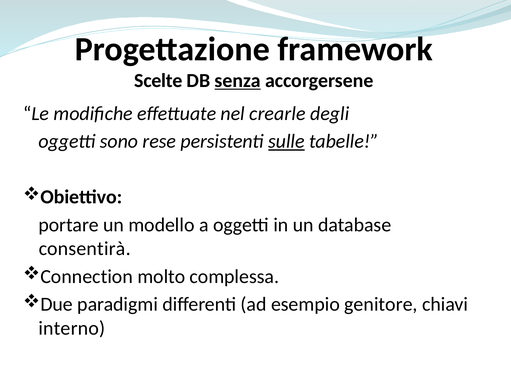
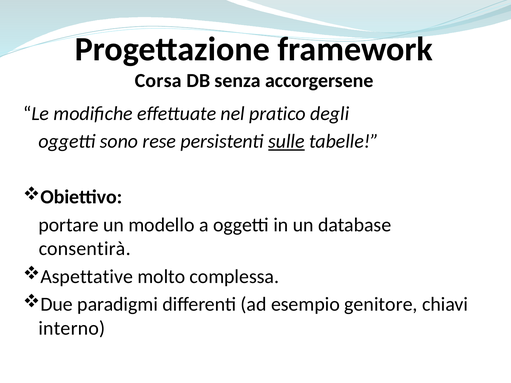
Scelte: Scelte -> Corsa (158, 81)
senza underline: present -> none (238, 81)
crearle: crearle -> pratico (278, 114)
Connection: Connection -> Aspettative (87, 277)
